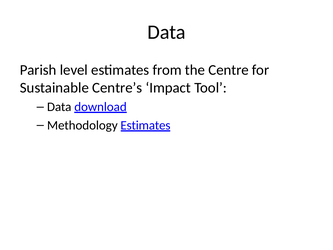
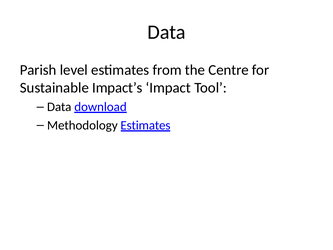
Centre’s: Centre’s -> Impact’s (117, 88)
